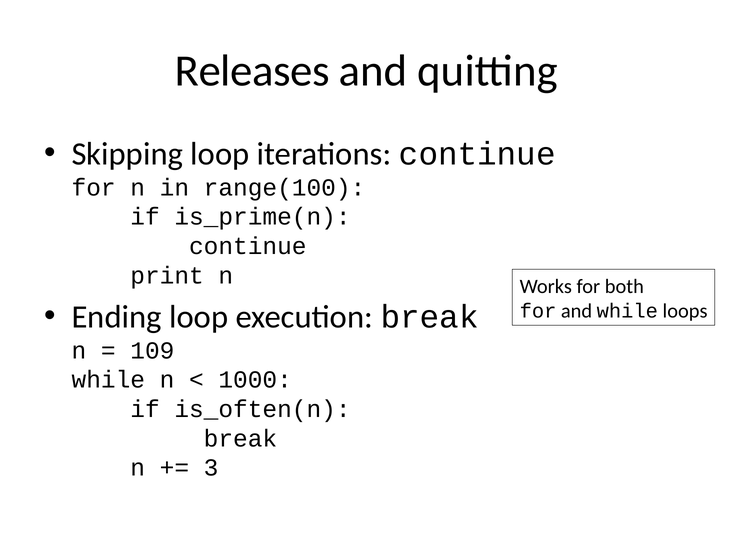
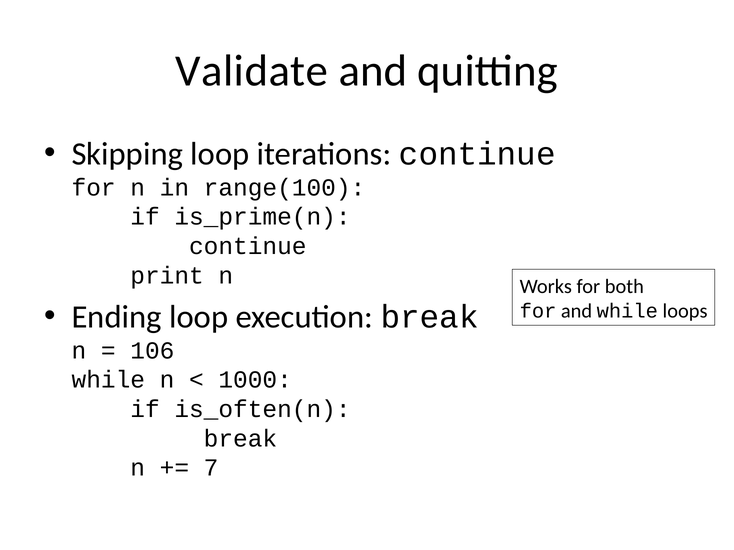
Releases: Releases -> Validate (252, 71)
109: 109 -> 106 (152, 351)
3: 3 -> 7 (211, 468)
